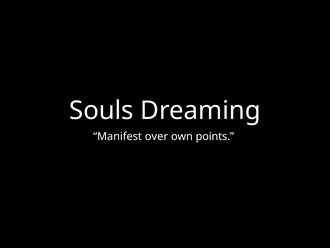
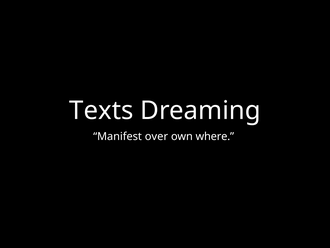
Souls: Souls -> Texts (101, 110)
points: points -> where (215, 136)
